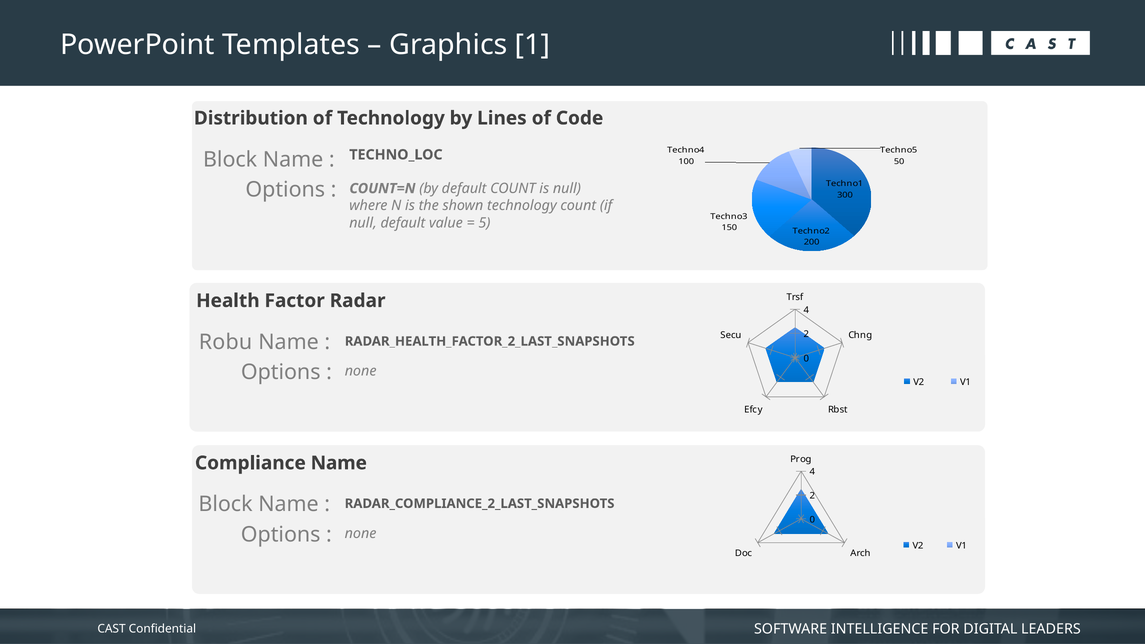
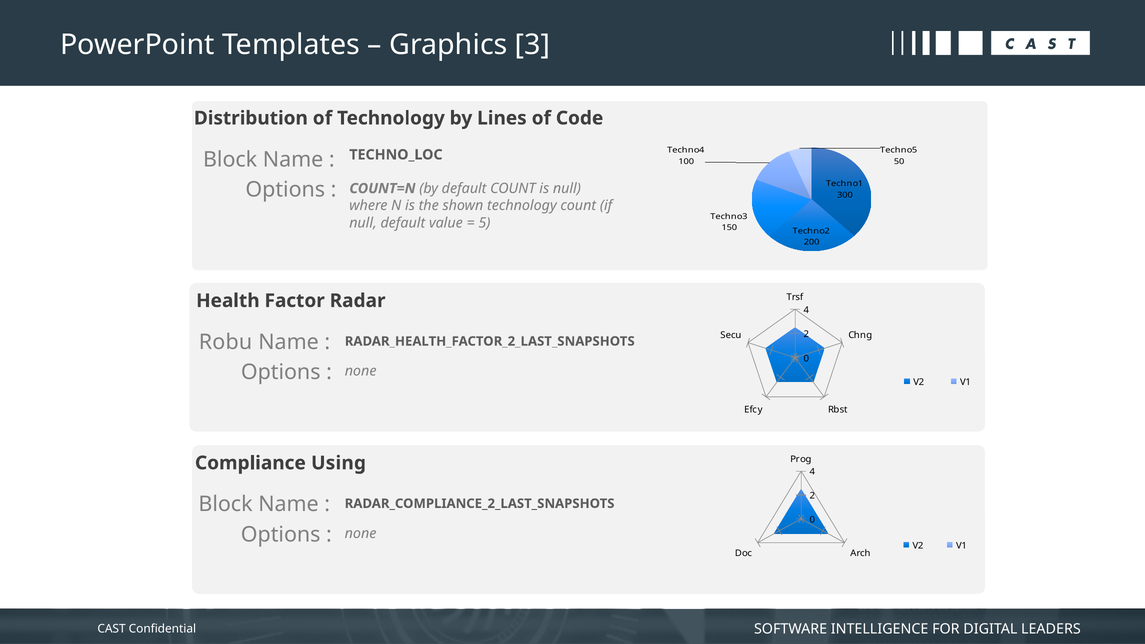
1: 1 -> 3 (532, 45)
Compliance Name: Name -> Using (339, 463)
